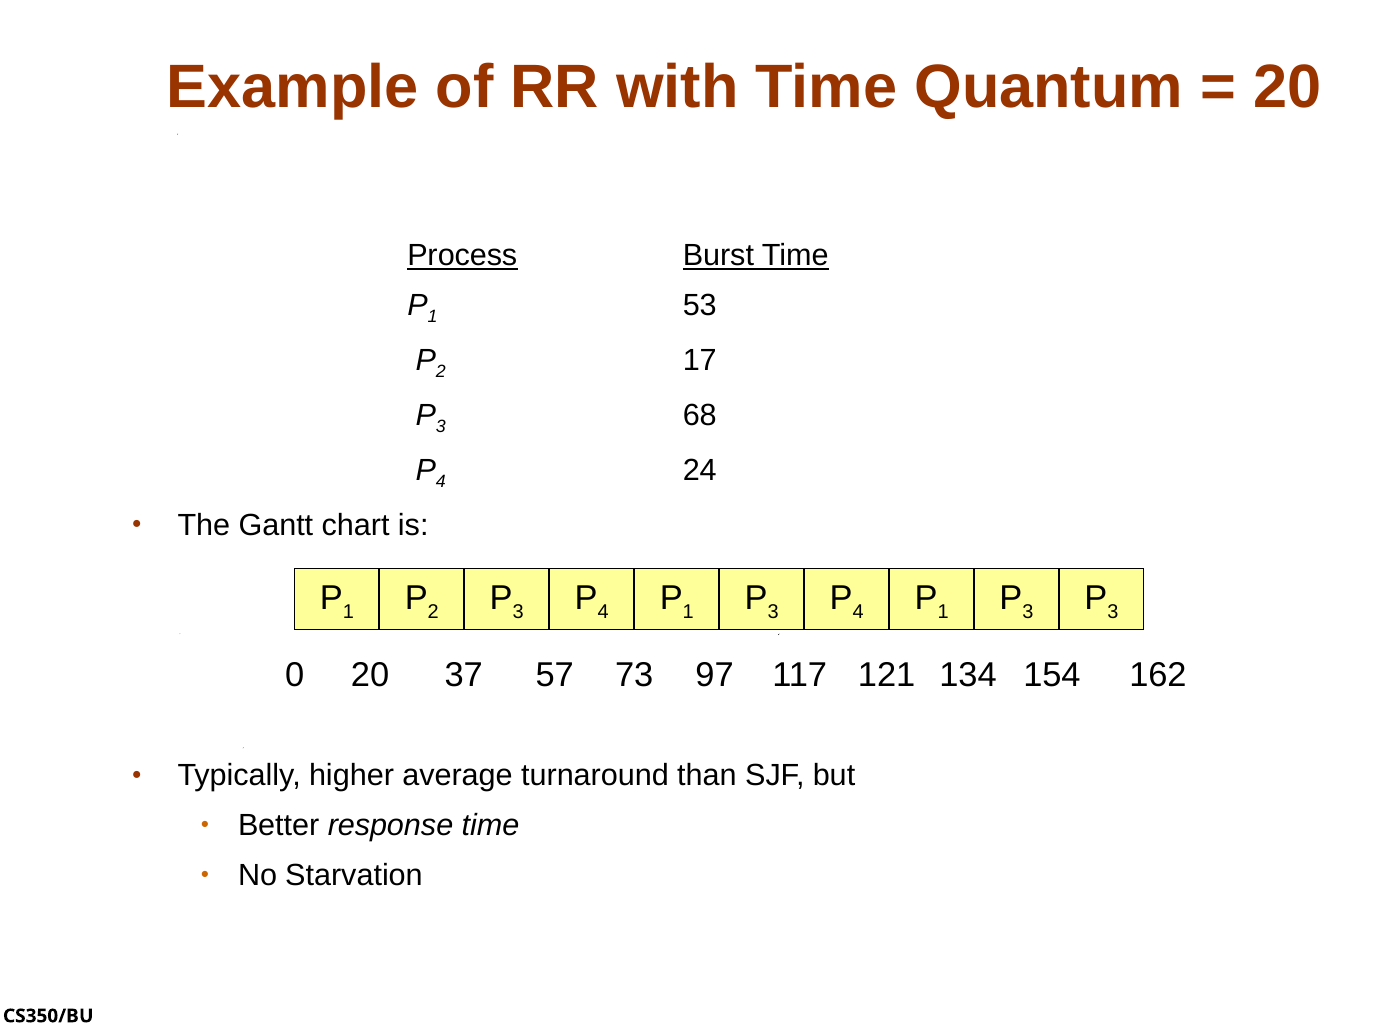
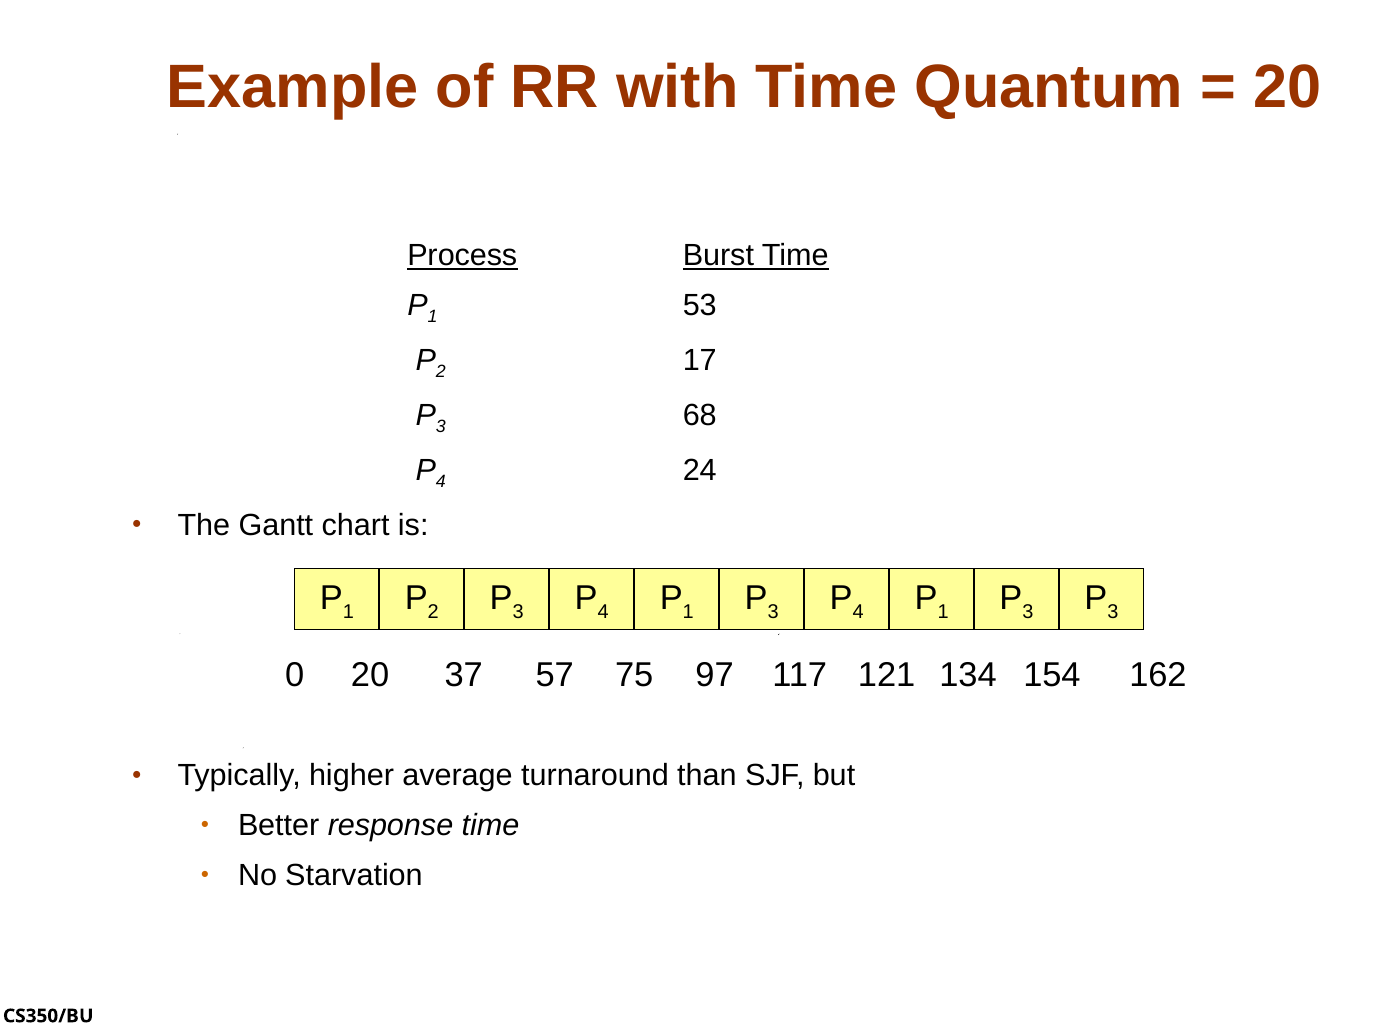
73: 73 -> 75 (634, 675)
